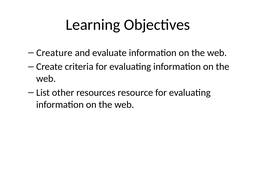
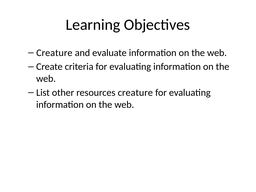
resources resource: resource -> creature (135, 93)
